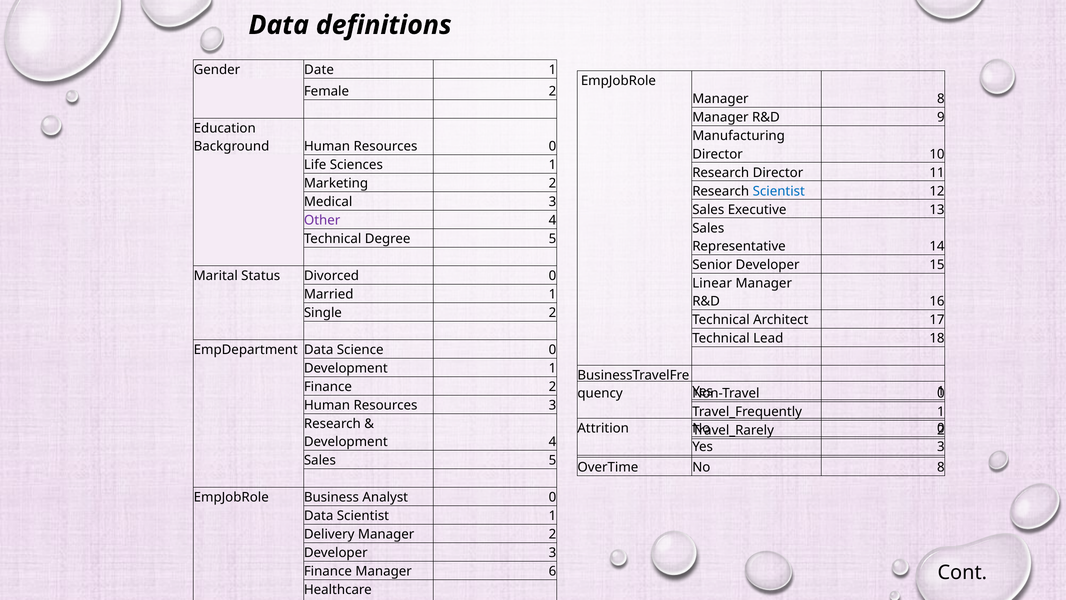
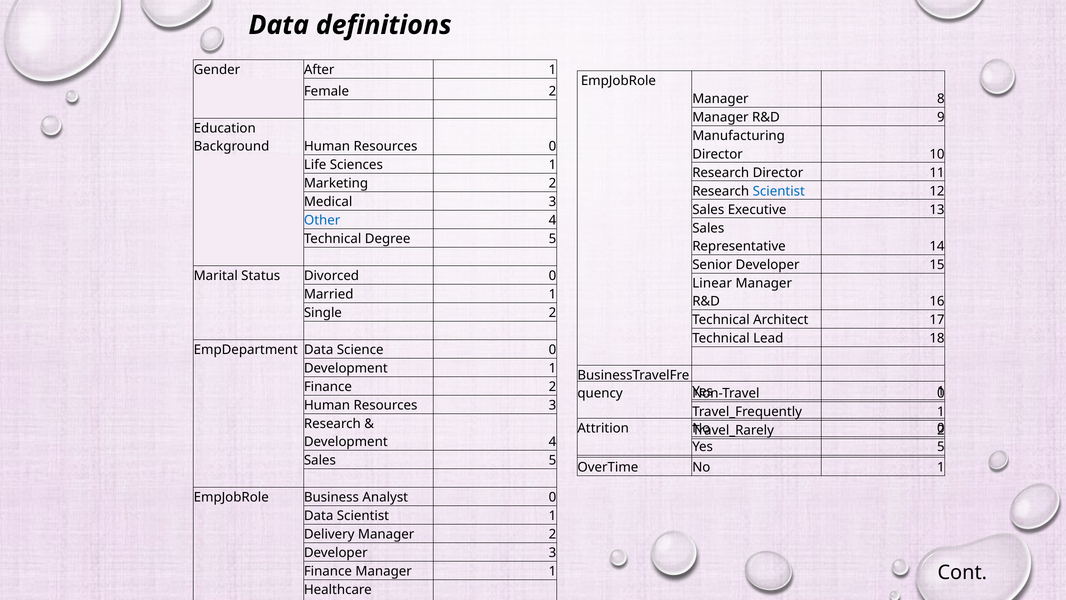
Date: Date -> After (319, 70)
Other colour: purple -> blue (322, 220)
Yes 3: 3 -> 5 (941, 447)
No 8: 8 -> 1 (941, 467)
Manager 6: 6 -> 1 (552, 571)
